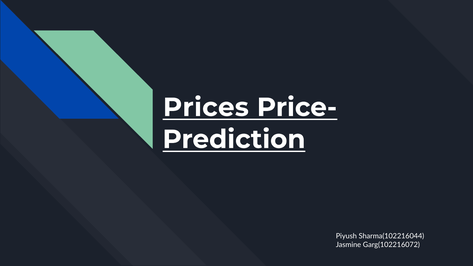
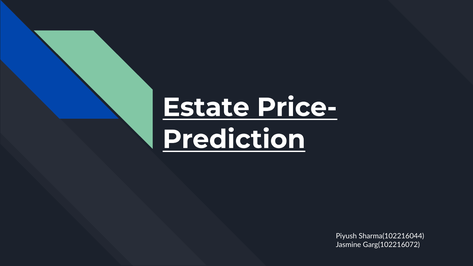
Prices: Prices -> Estate (206, 107)
